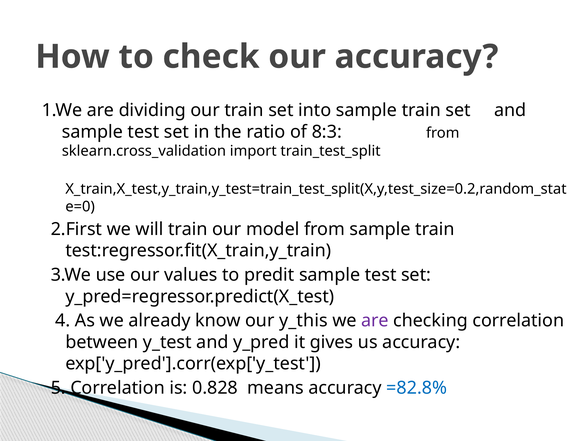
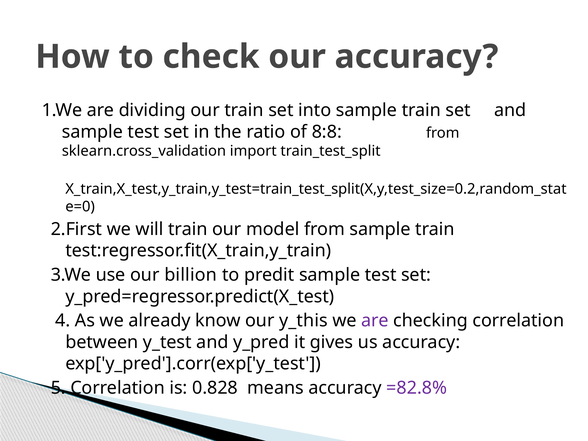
8:3: 8:3 -> 8:8 (327, 132)
values: values -> billion (191, 275)
=82.8% colour: blue -> purple (417, 388)
